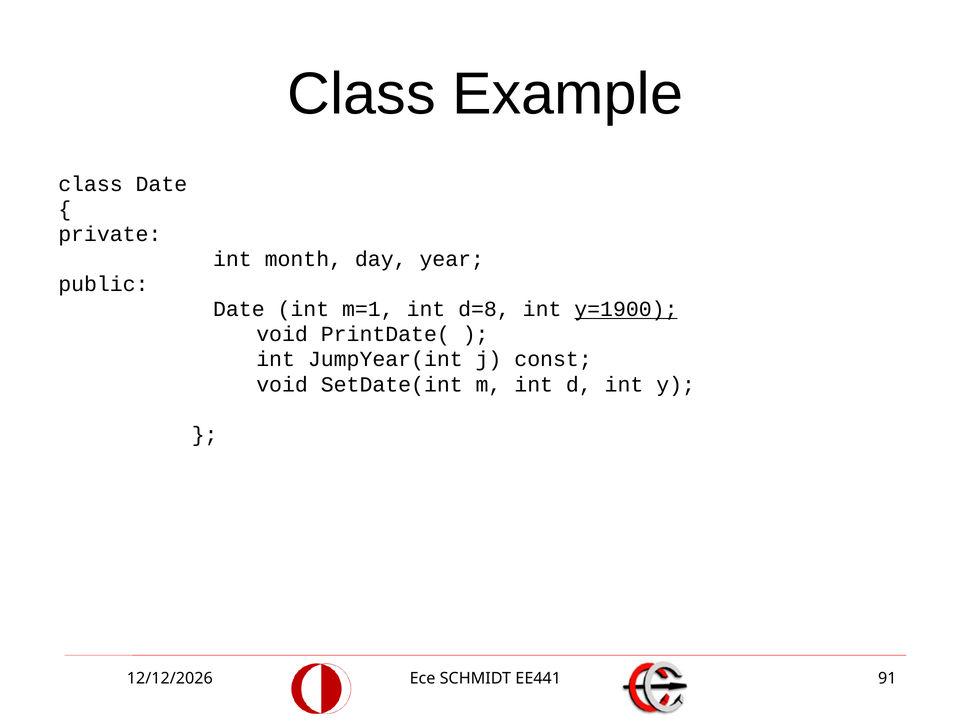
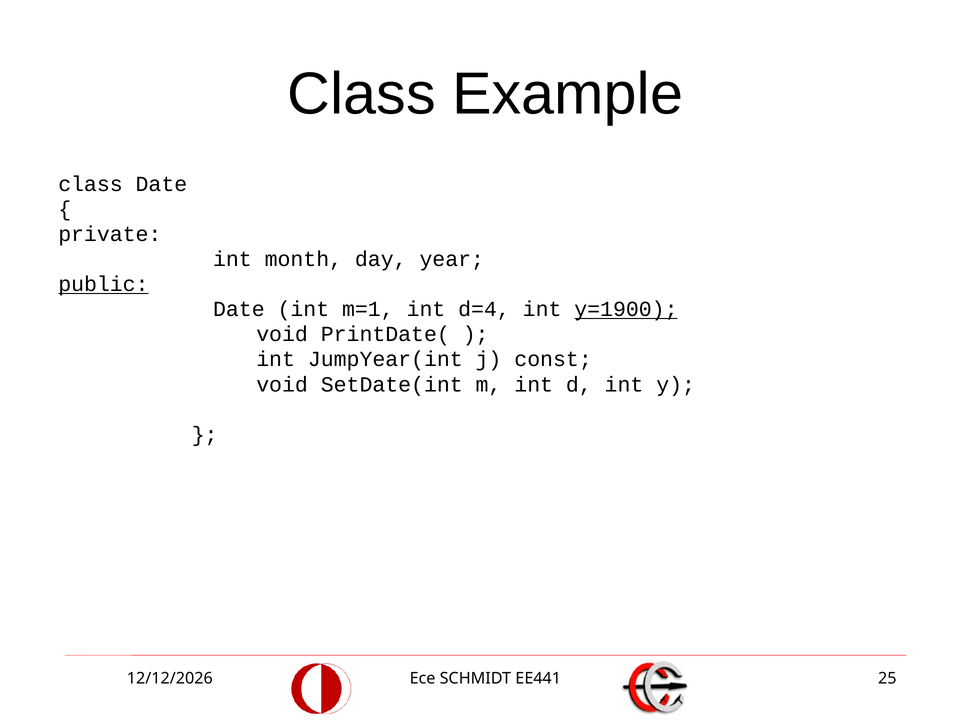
public underline: none -> present (103, 284)
d=8: d=8 -> d=4 (484, 309)
91: 91 -> 25 (887, 679)
